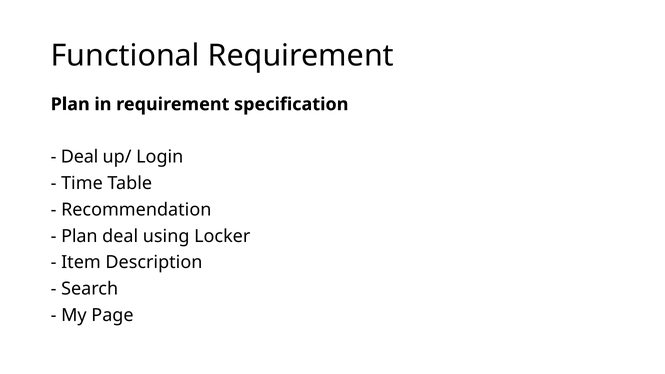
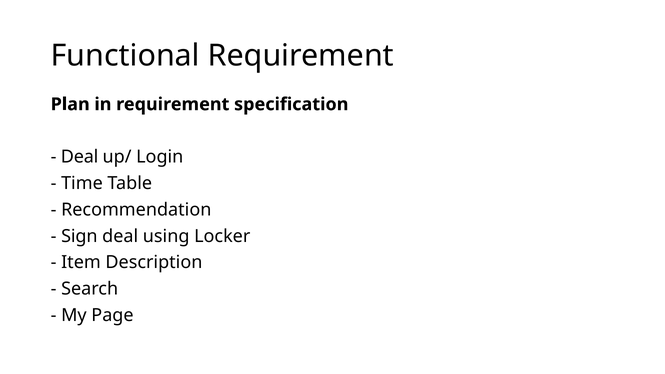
Plan: Plan -> Sign (79, 236)
